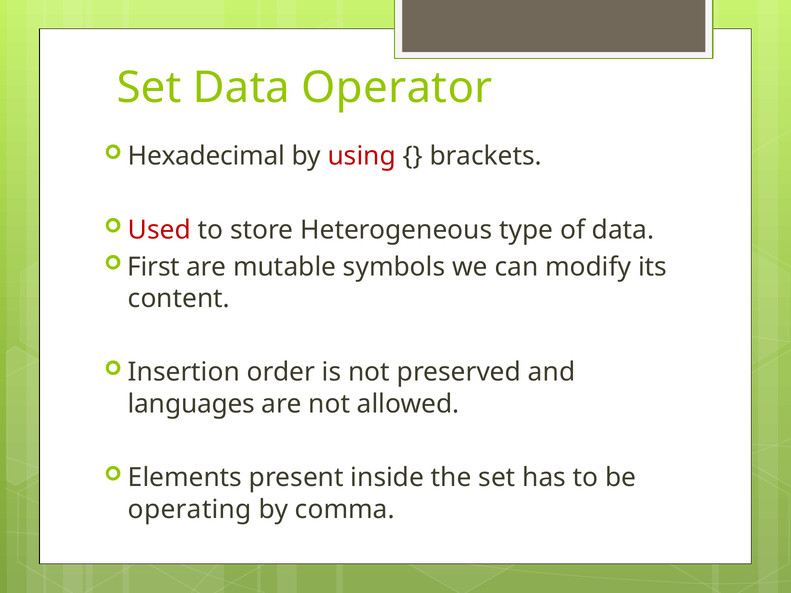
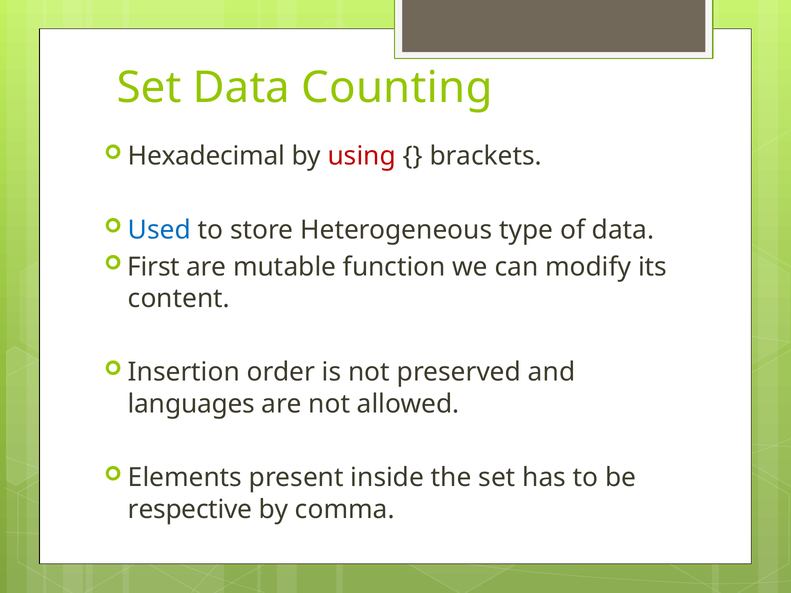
Operator: Operator -> Counting (397, 88)
Used colour: red -> blue (159, 230)
symbols: symbols -> function (394, 267)
operating: operating -> respective (190, 510)
